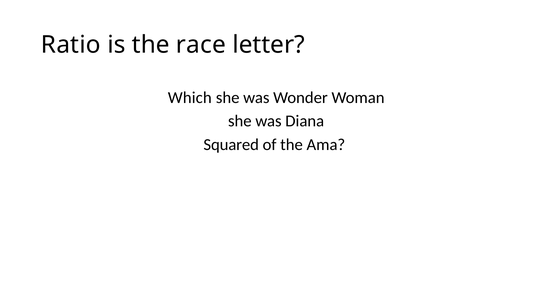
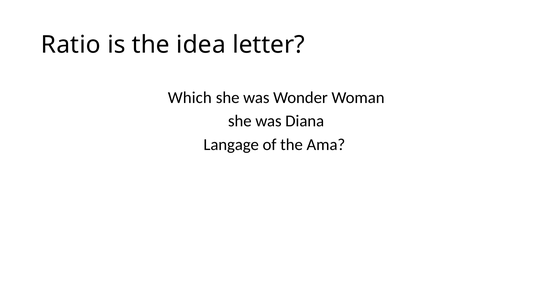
race: race -> idea (201, 45)
Squared: Squared -> Langage (231, 145)
